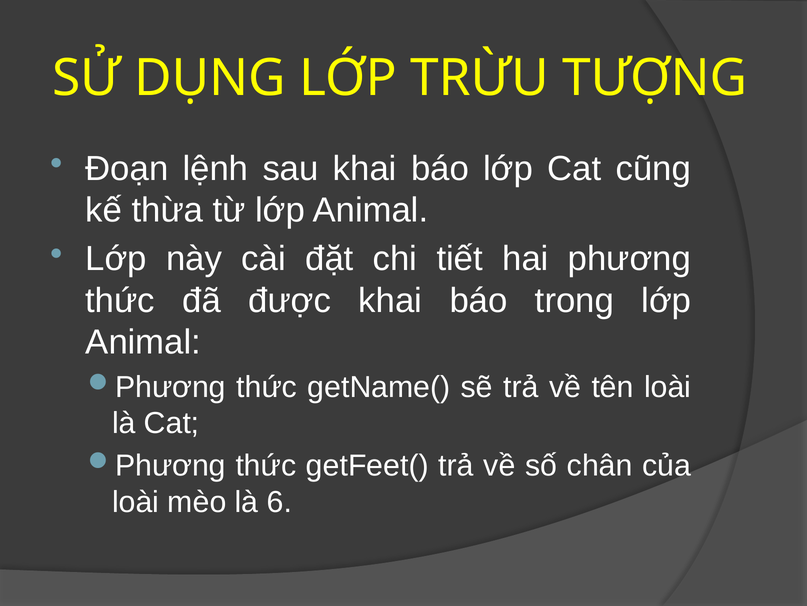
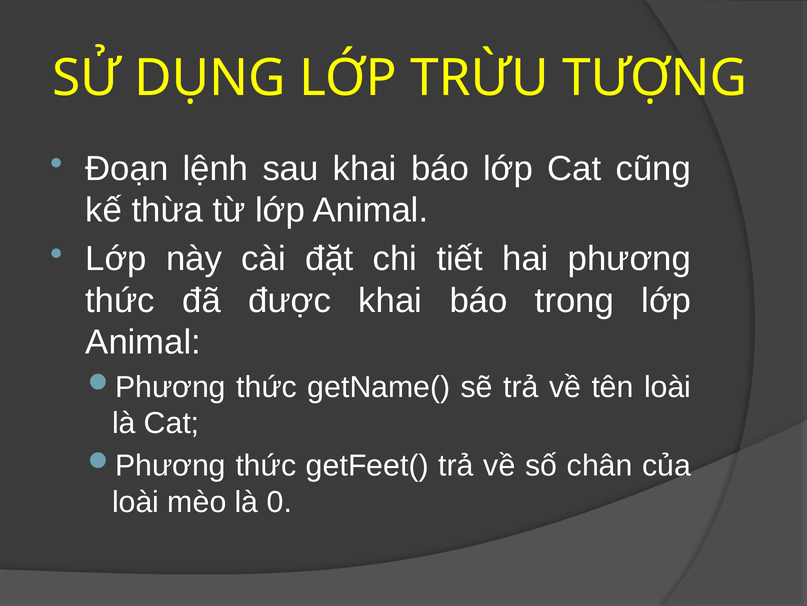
6: 6 -> 0 (279, 502)
